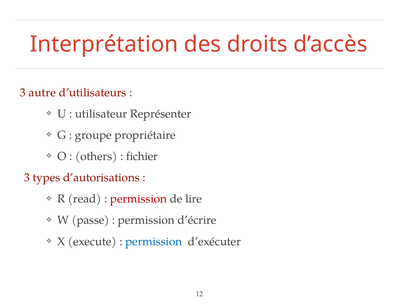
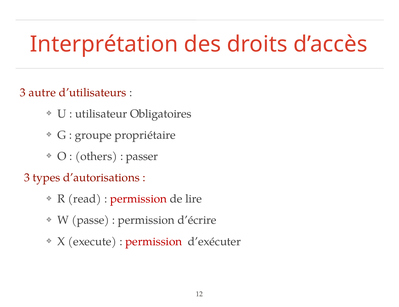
Représenter: Représenter -> Obligatoires (161, 114)
fichier: fichier -> passer (142, 156)
permission colour: blue -> red (154, 241)
